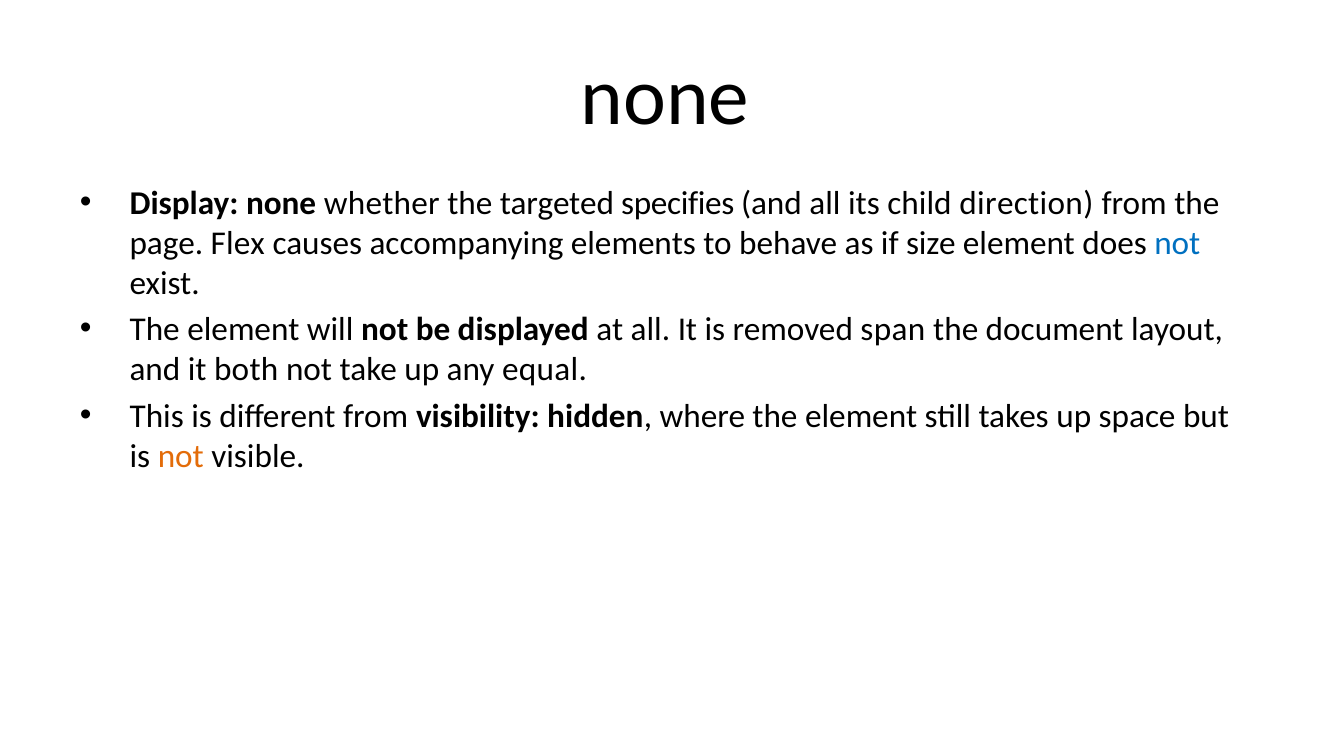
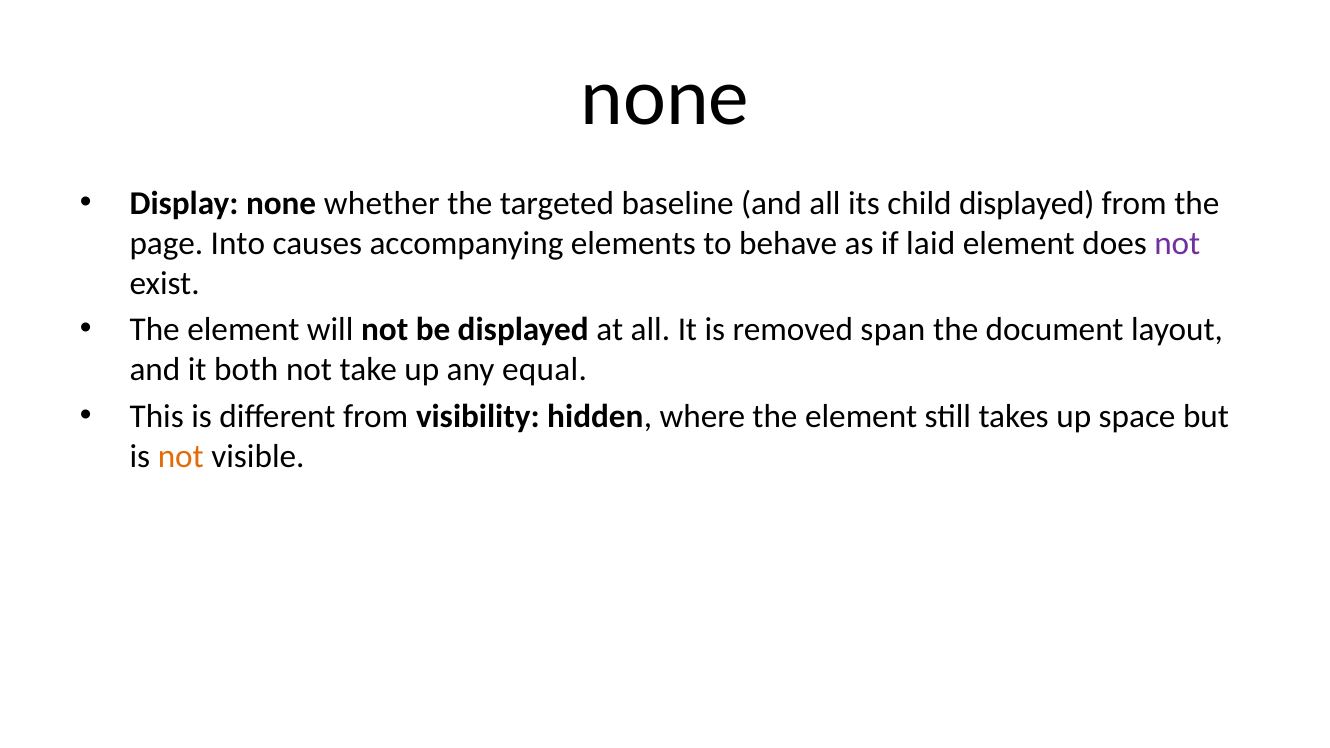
specifies: specifies -> baseline (678, 204)
child direction: direction -> displayed (1027, 204)
Flex: Flex -> Into (238, 243)
size: size -> laid (931, 243)
not colour: blue -> purple (1177, 243)
